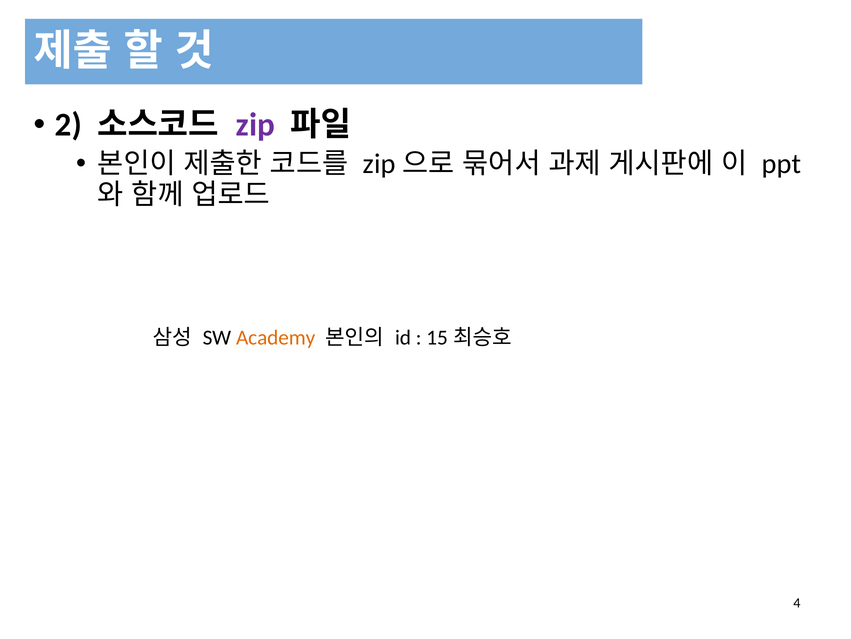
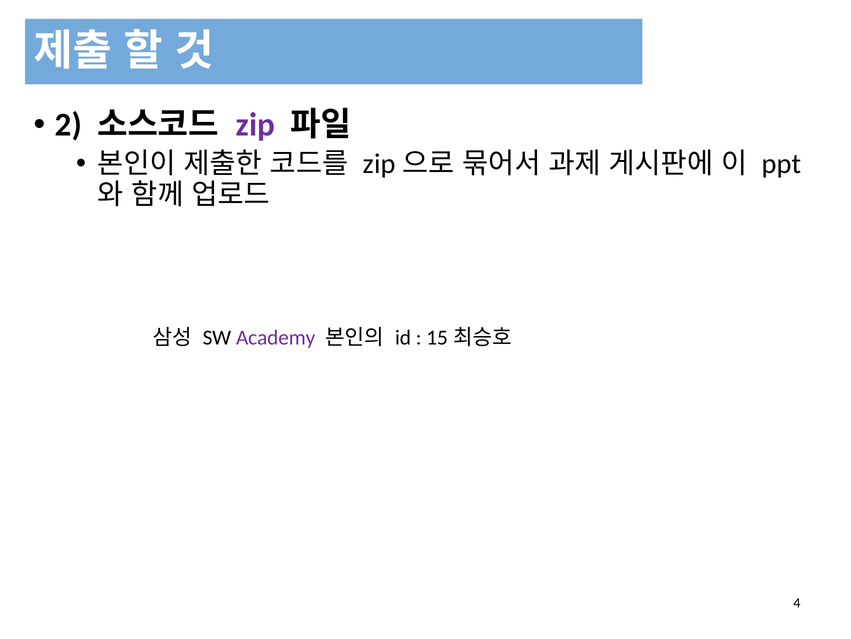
Academy colour: orange -> purple (276, 338)
